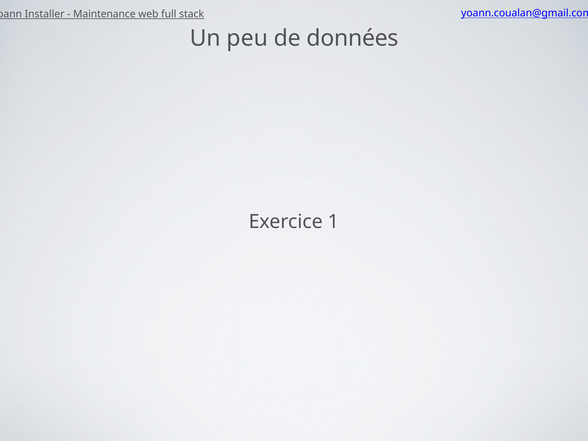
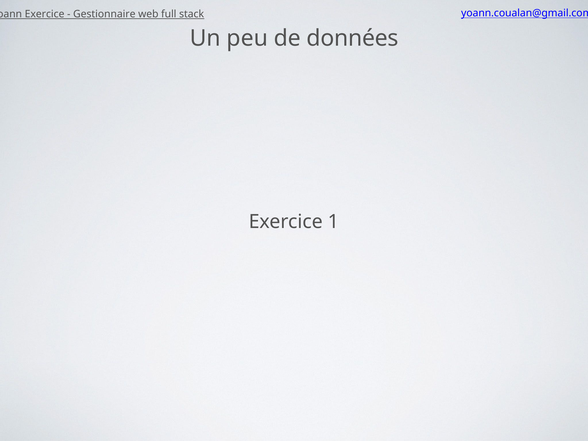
Installer: Installer -> Exercice (45, 14)
Maintenance: Maintenance -> Gestionnaire (104, 14)
